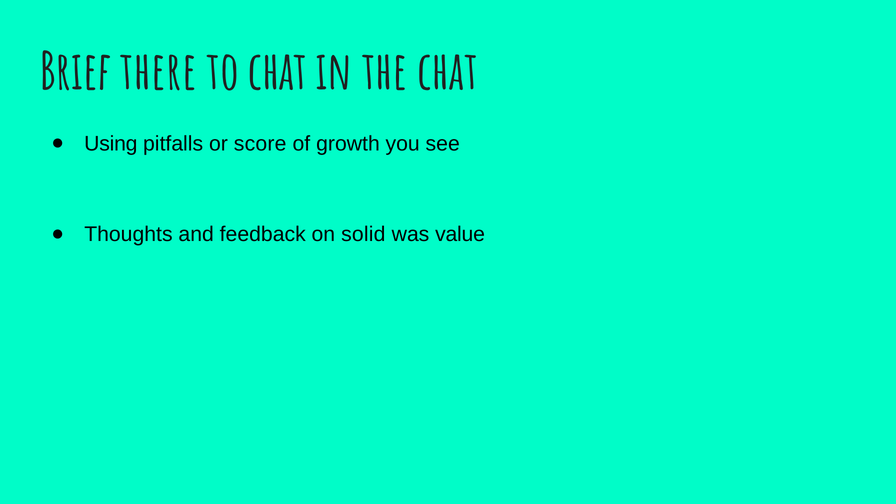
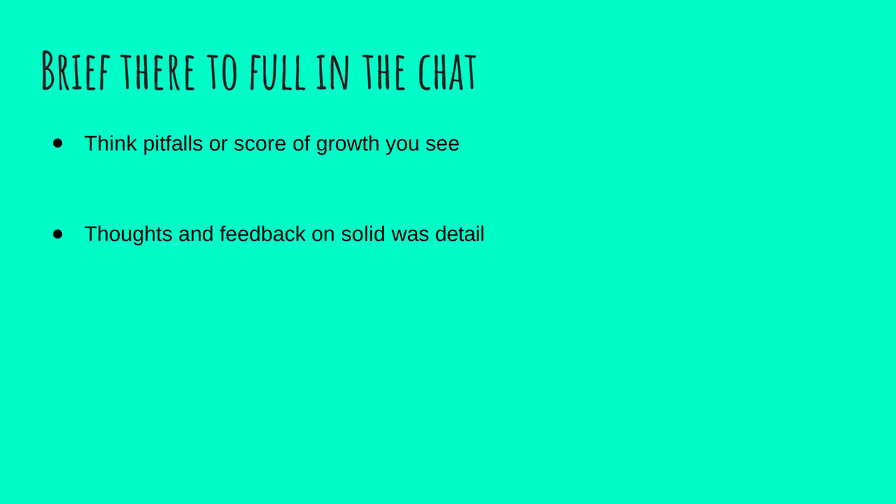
to chat: chat -> full (278, 73)
Using: Using -> Think (111, 144)
value: value -> detail (460, 234)
